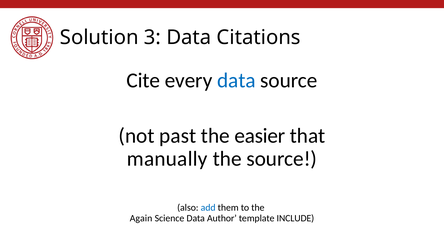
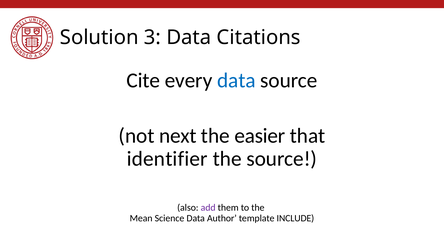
past: past -> next (178, 136)
manually: manually -> identifier (167, 159)
add colour: blue -> purple (208, 208)
Again: Again -> Mean (141, 218)
